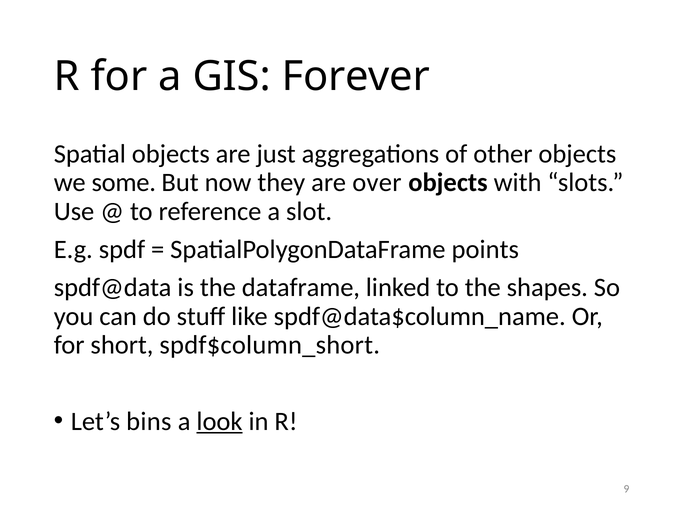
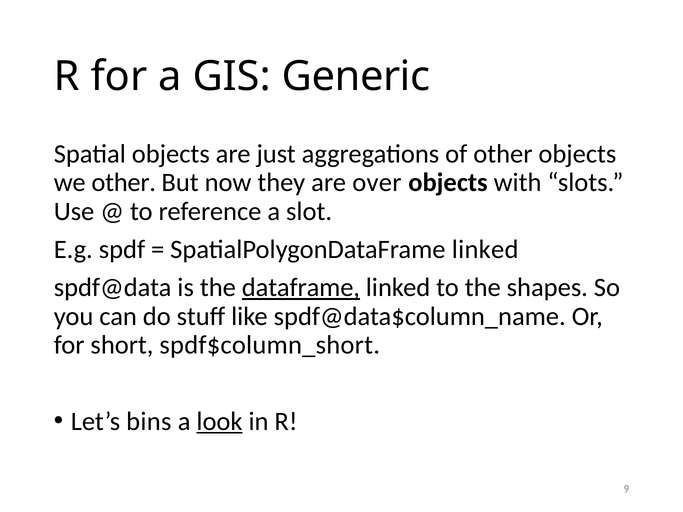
Forever: Forever -> Generic (356, 76)
we some: some -> other (124, 183)
SpatialPolygonDataFrame points: points -> linked (485, 250)
dataframe underline: none -> present (301, 288)
